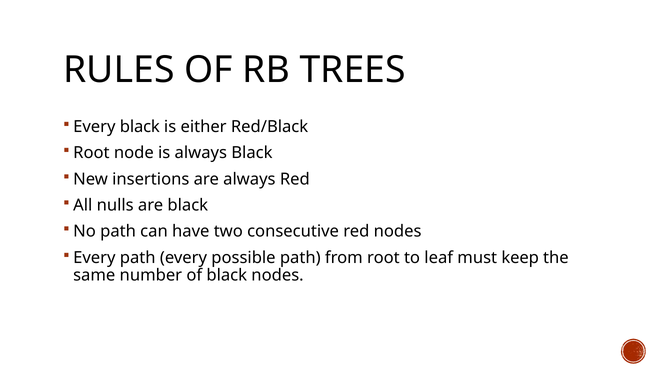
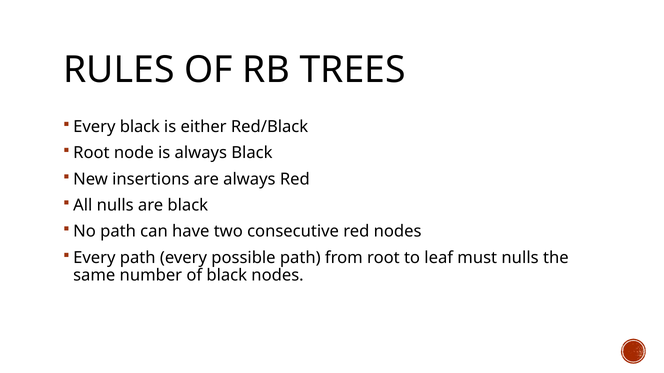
must keep: keep -> nulls (520, 258)
